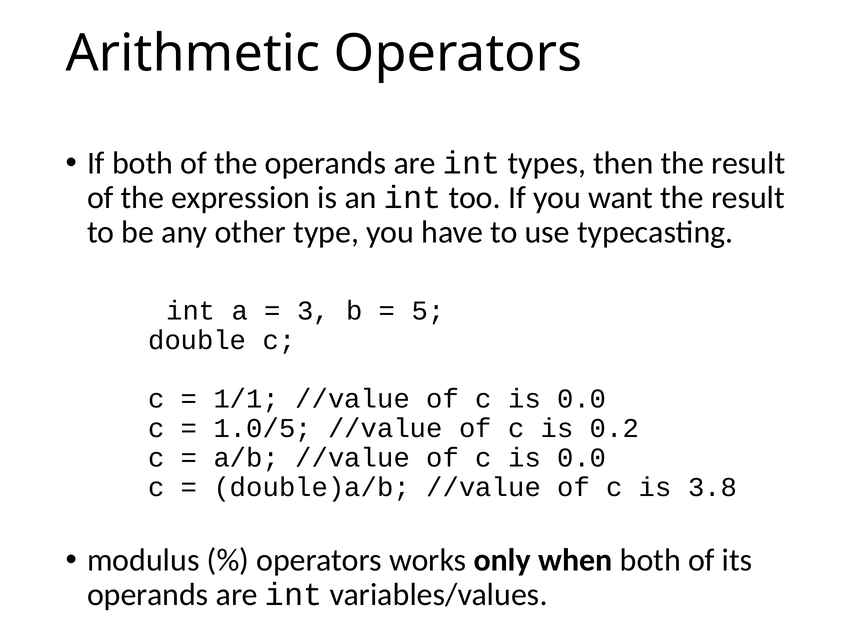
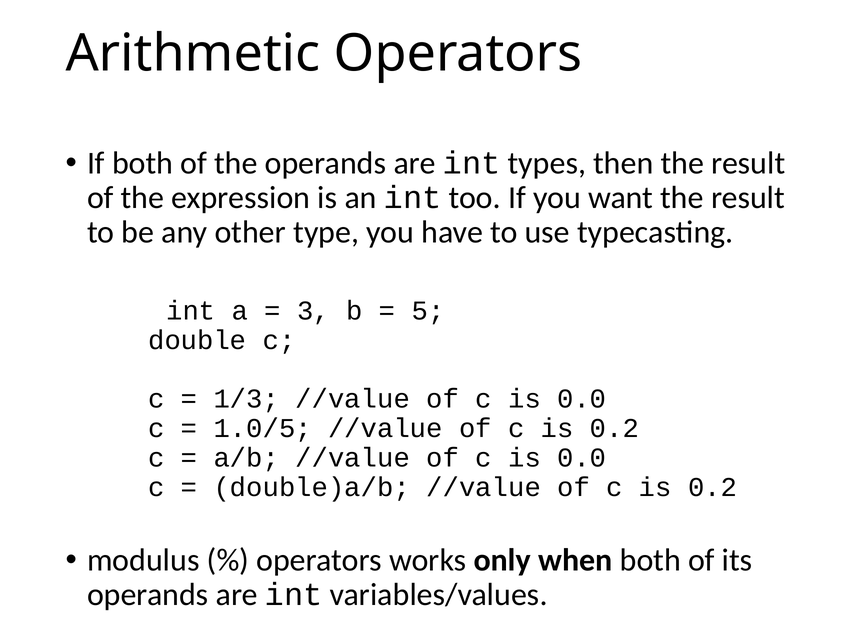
1/1: 1/1 -> 1/3 (246, 399)
3.8: 3.8 -> 0.2 (713, 488)
